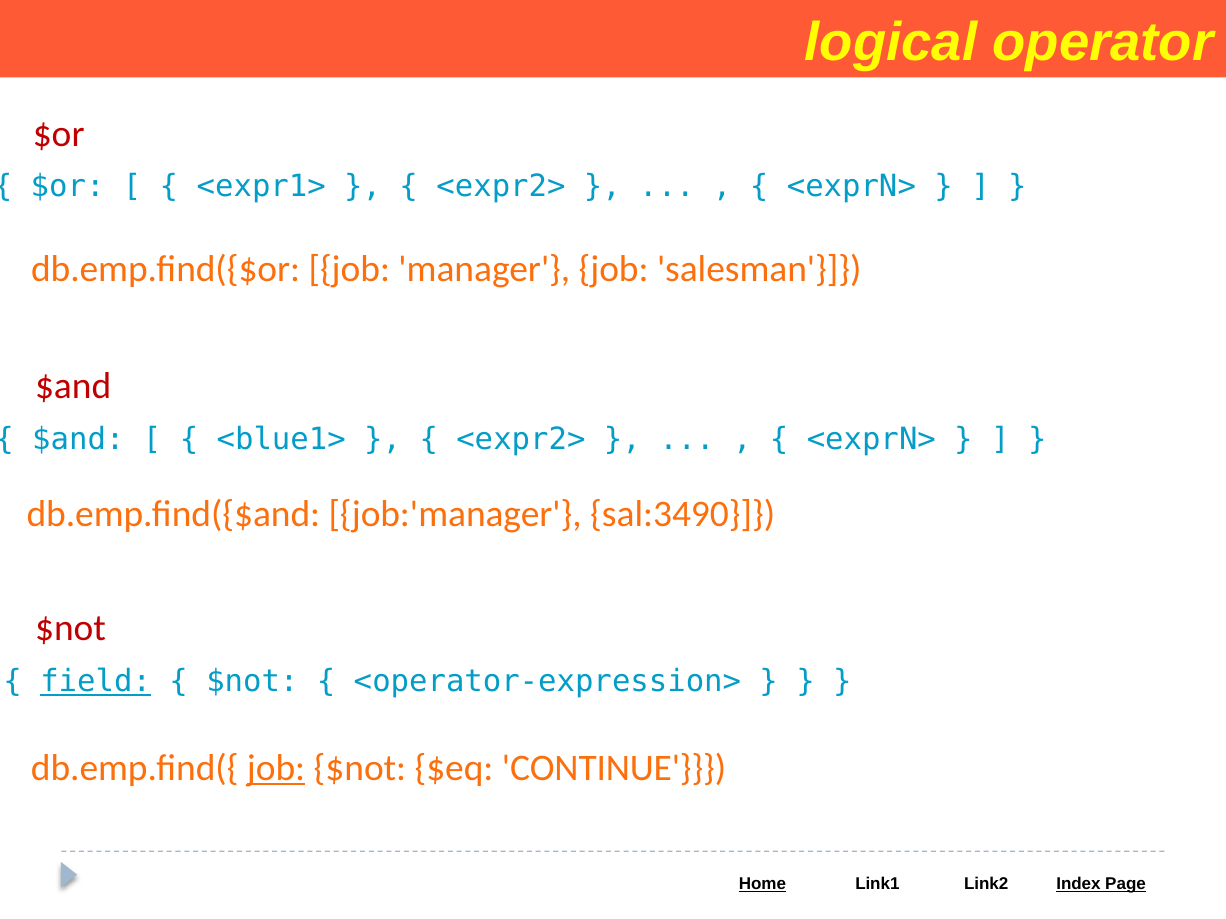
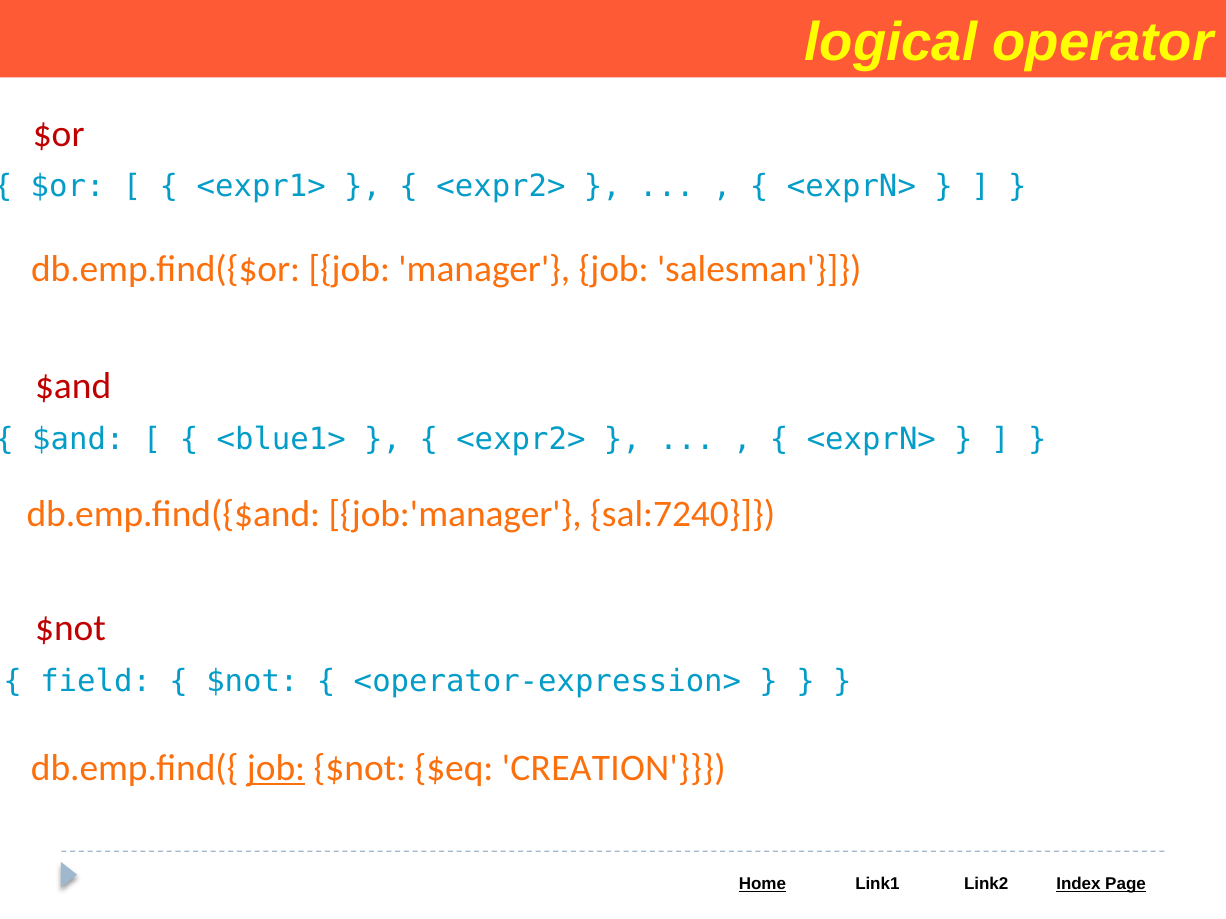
sal:3490: sal:3490 -> sal:7240 (683, 515)
field underline: present -> none (96, 682)
CONTINUE: CONTINUE -> CREATION (614, 768)
